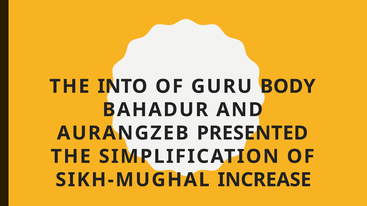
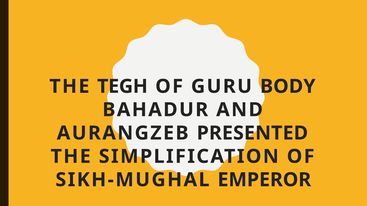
INTO: INTO -> TEGH (122, 87)
INCREASE: INCREASE -> EMPEROR (264, 180)
